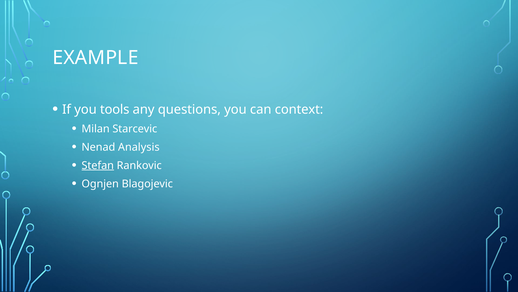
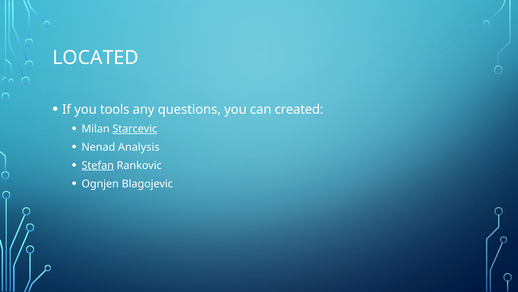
EXAMPLE: EXAMPLE -> LOCATED (96, 58)
context: context -> created (299, 109)
Starcevic underline: none -> present (135, 129)
